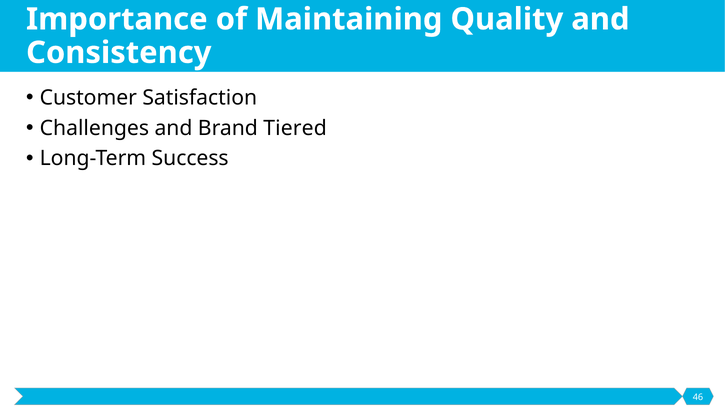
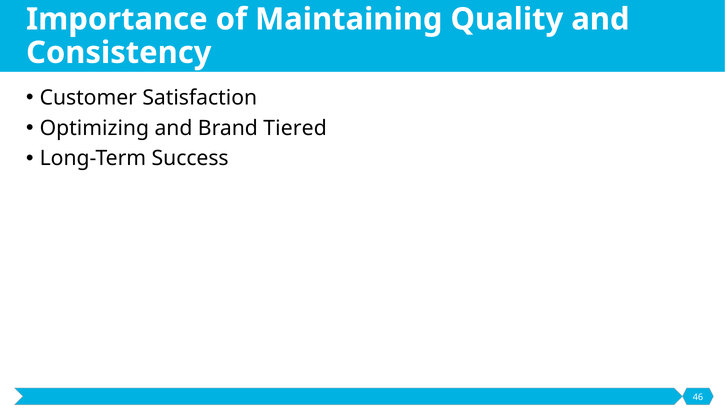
Challenges: Challenges -> Optimizing (94, 128)
